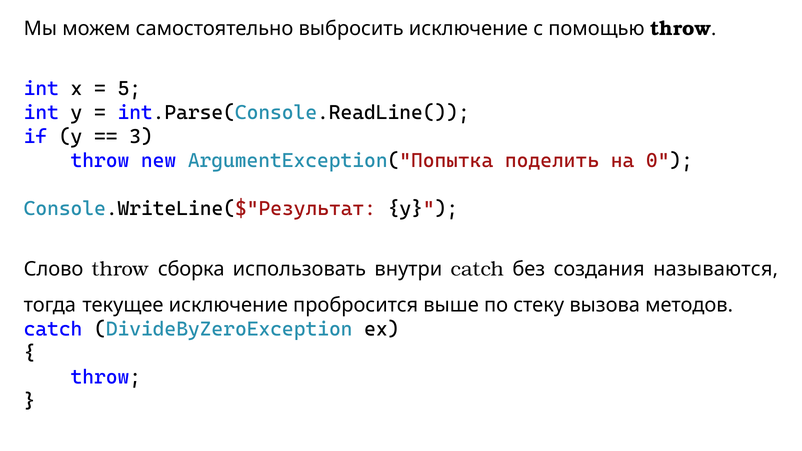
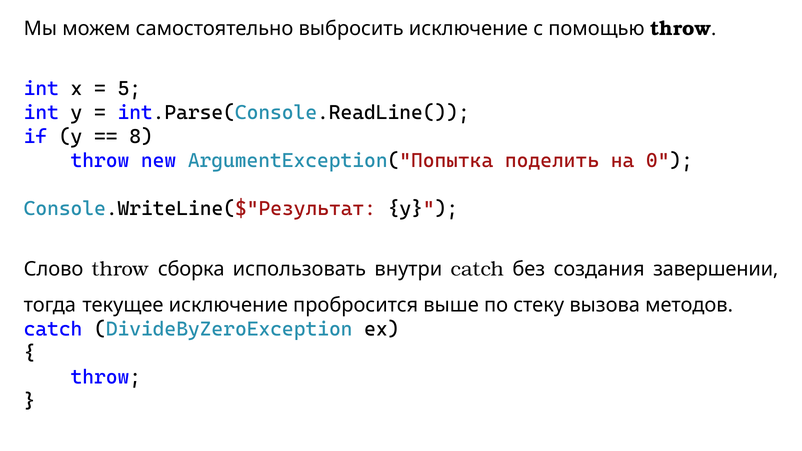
3: 3 -> 8 (141, 137)
называются: называются -> завершении (716, 269)
